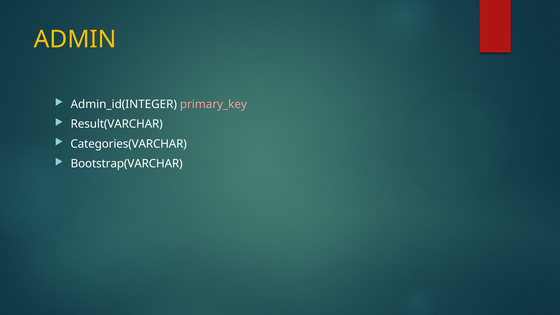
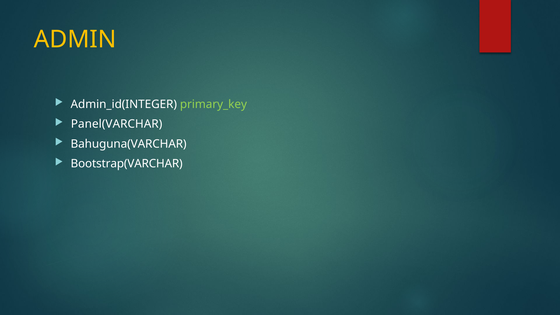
primary_key colour: pink -> light green (213, 104)
Result(VARCHAR: Result(VARCHAR -> Panel(VARCHAR (117, 124)
Categories(VARCHAR: Categories(VARCHAR -> Bahuguna(VARCHAR (129, 144)
